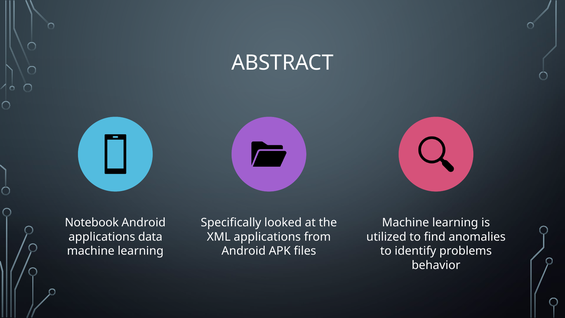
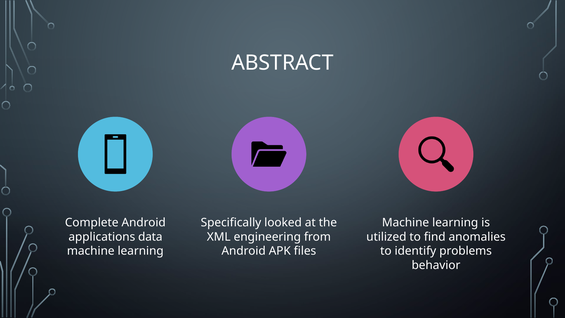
Notebook: Notebook -> Complete (92, 223)
XML applications: applications -> engineering (267, 237)
